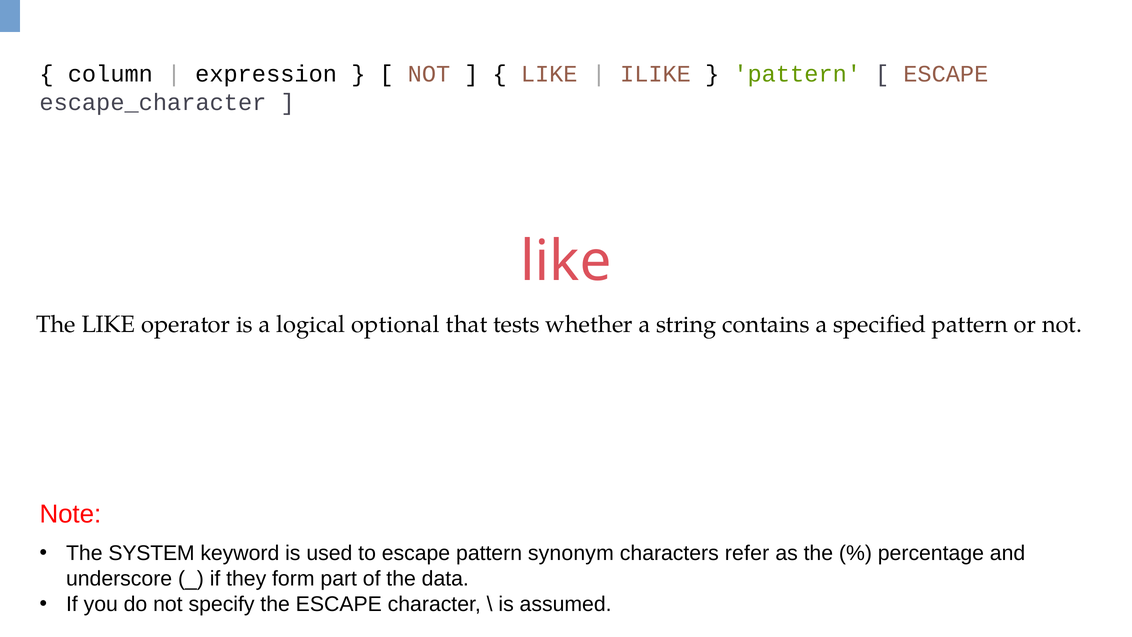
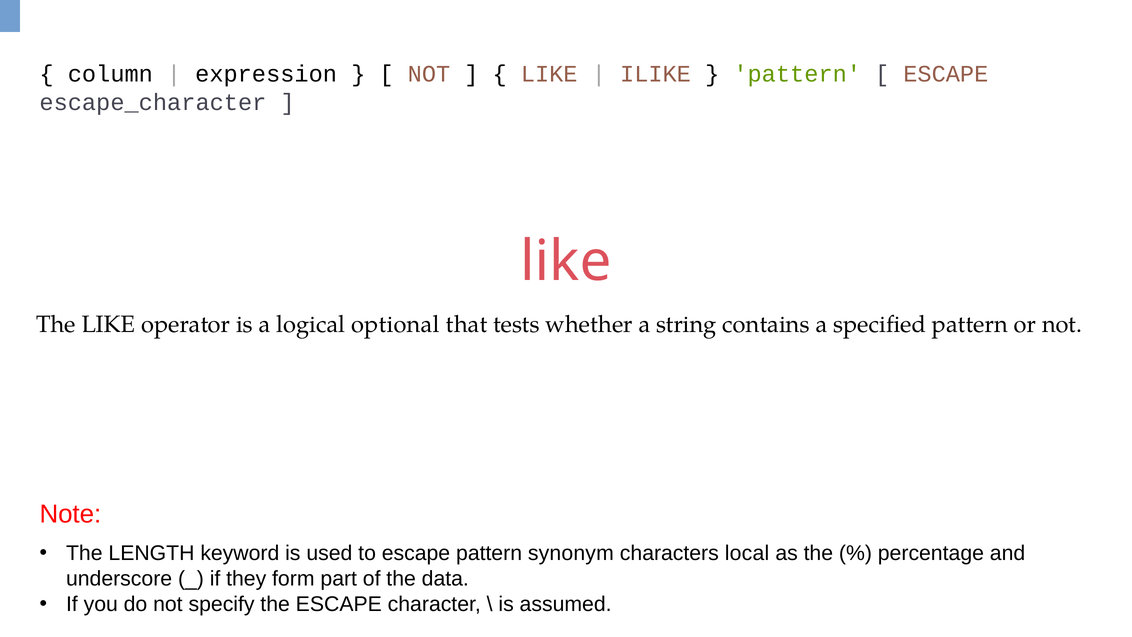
SYSTEM: SYSTEM -> LENGTH (151, 553)
refer: refer -> local (747, 553)
